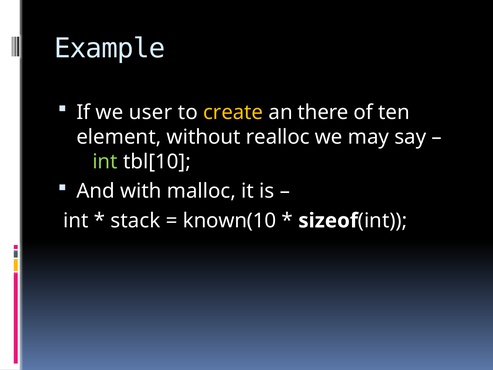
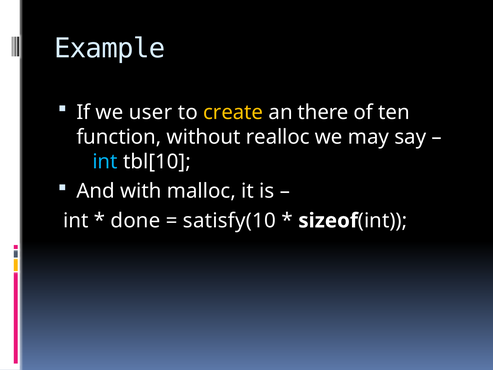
element: element -> function (119, 137)
int colour: light green -> light blue (105, 162)
stack: stack -> done (135, 221)
known(10: known(10 -> satisfy(10 (229, 221)
